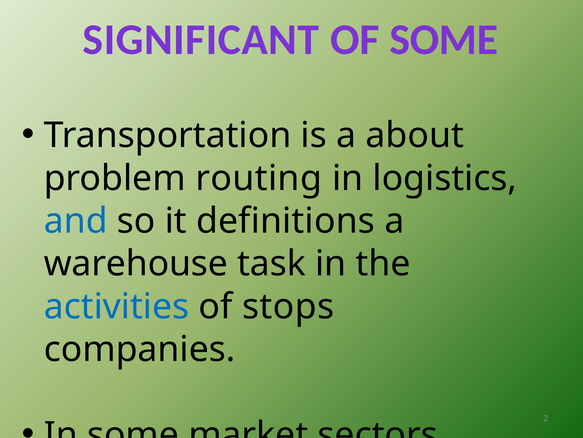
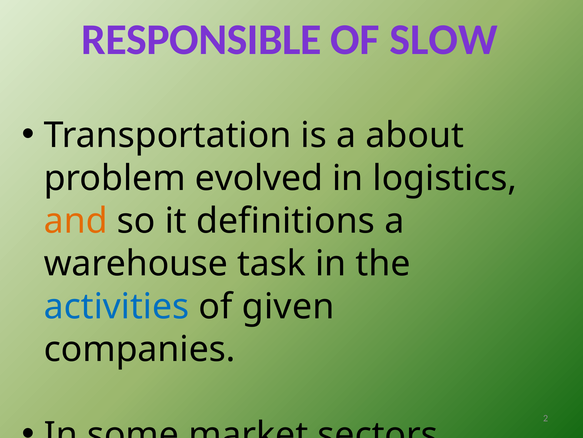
SIGNIFICANT: SIGNIFICANT -> RESPONSIBLE (201, 40)
OF SOME: SOME -> SLOW (444, 40)
routing: routing -> evolved (259, 178)
and colour: blue -> orange (76, 221)
stops: stops -> given (288, 306)
